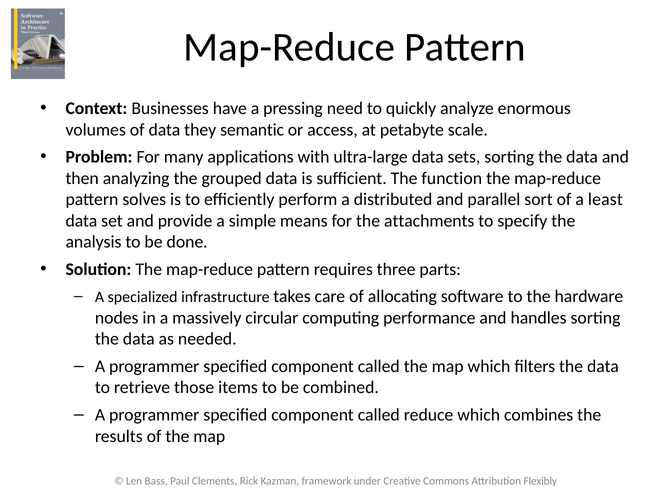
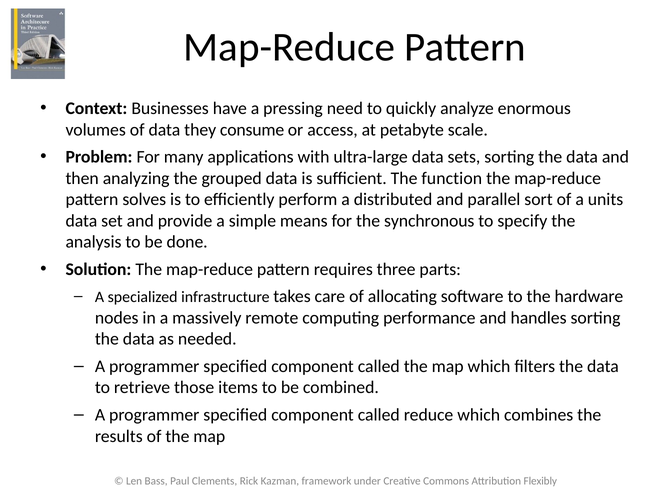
semantic: semantic -> consume (252, 130)
least: least -> units (606, 200)
attachments: attachments -> synchronous (429, 221)
circular: circular -> remote (272, 318)
